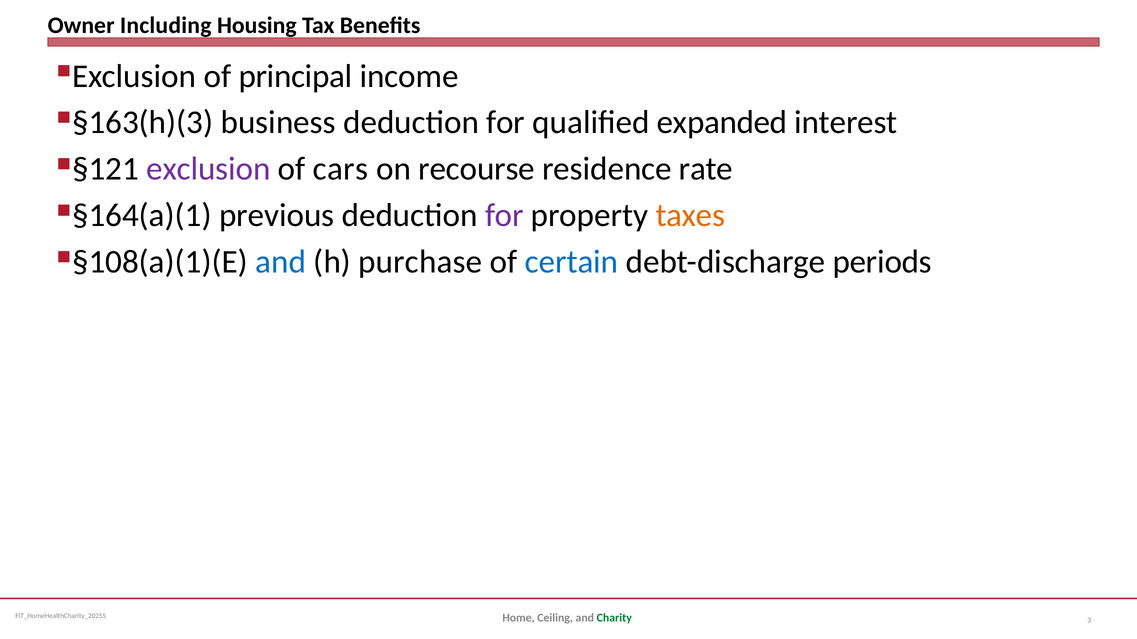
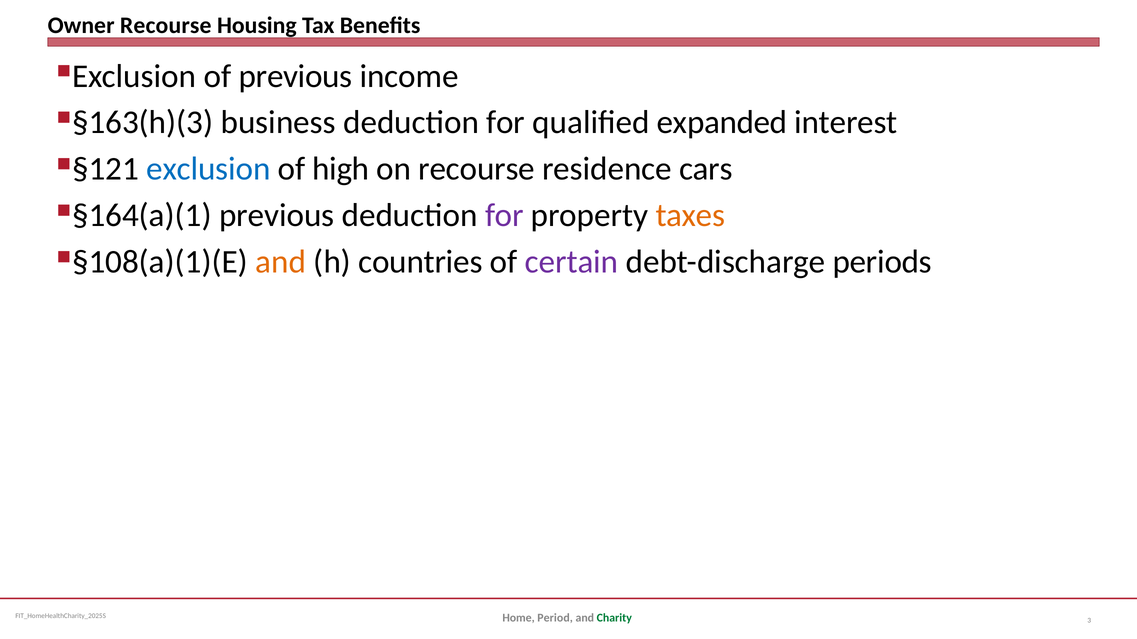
Owner Including: Including -> Recourse (166, 25)
of principal: principal -> previous (296, 76)
exclusion colour: purple -> blue (208, 169)
cars: cars -> high (341, 169)
rate: rate -> cars (706, 169)
and colour: blue -> orange (281, 262)
purchase: purchase -> countries (420, 262)
certain colour: blue -> purple (572, 262)
Ceiling: Ceiling -> Period (555, 619)
